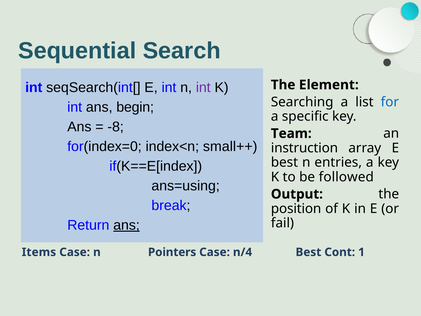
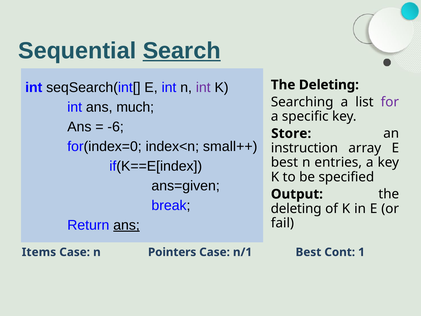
Search underline: none -> present (182, 51)
Element: Element -> Deleting (329, 85)
for colour: blue -> purple (390, 102)
begin: begin -> much (135, 107)
-8: -8 -> -6 (116, 127)
Team: Team -> Store (291, 133)
followed: followed -> specified (346, 177)
ans=using: ans=using -> ans=given (186, 186)
position: position -> deleting (296, 209)
n/4: n/4 -> n/1 (243, 252)
